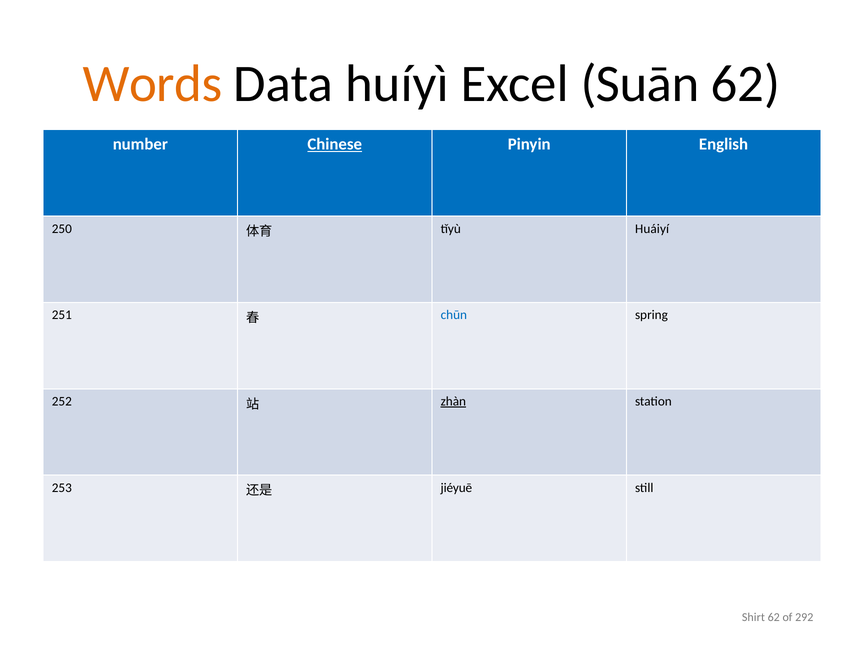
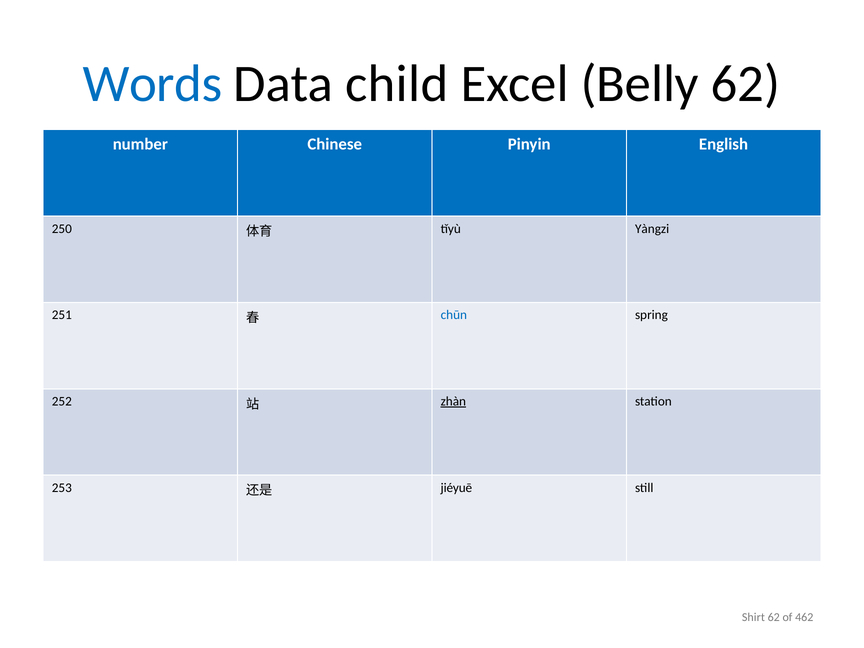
Words colour: orange -> blue (152, 84)
huíyì: huíyì -> child (397, 84)
Suān: Suān -> Belly (640, 84)
Chinese underline: present -> none (335, 144)
Huáiyí: Huáiyí -> Yàngzi (652, 229)
292: 292 -> 462 (804, 617)
